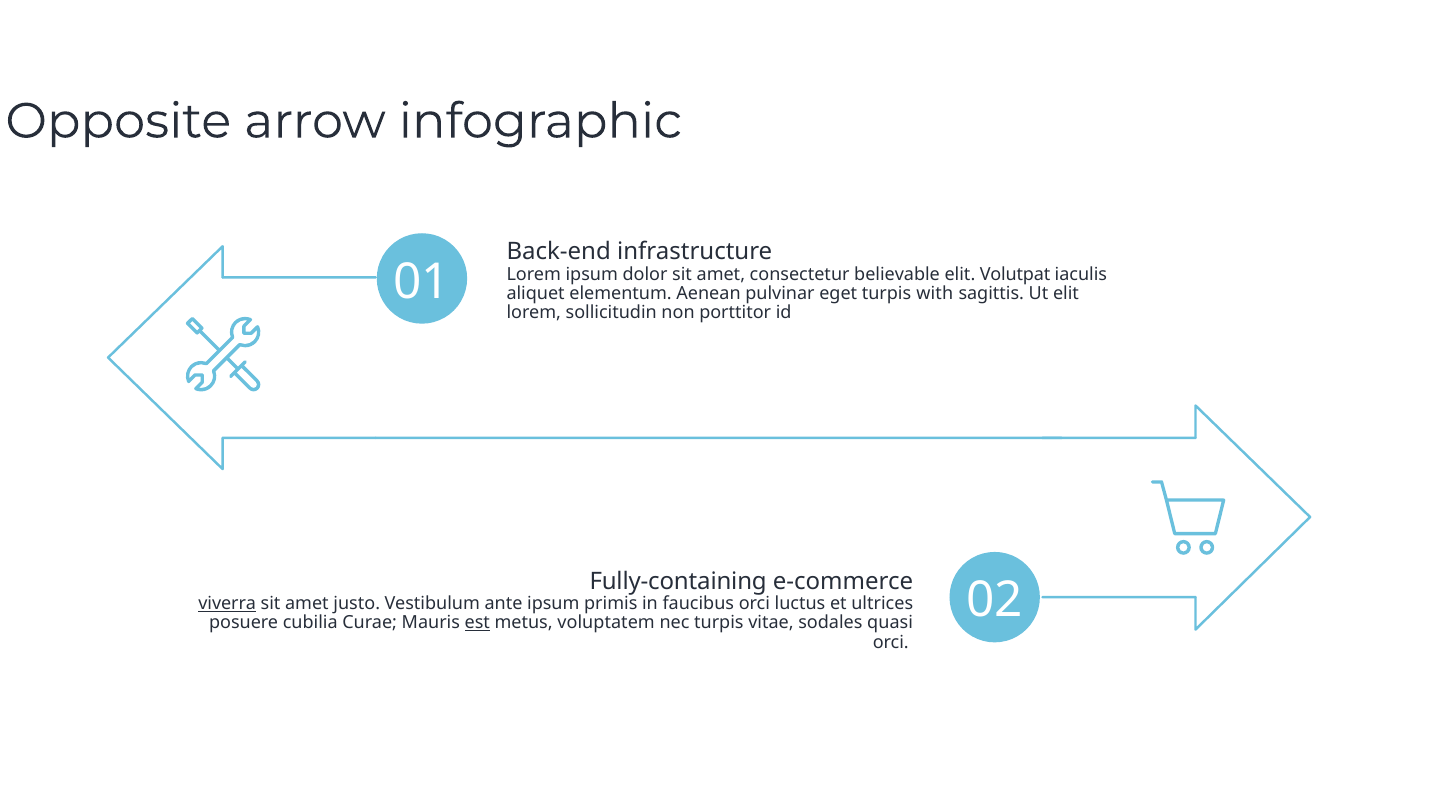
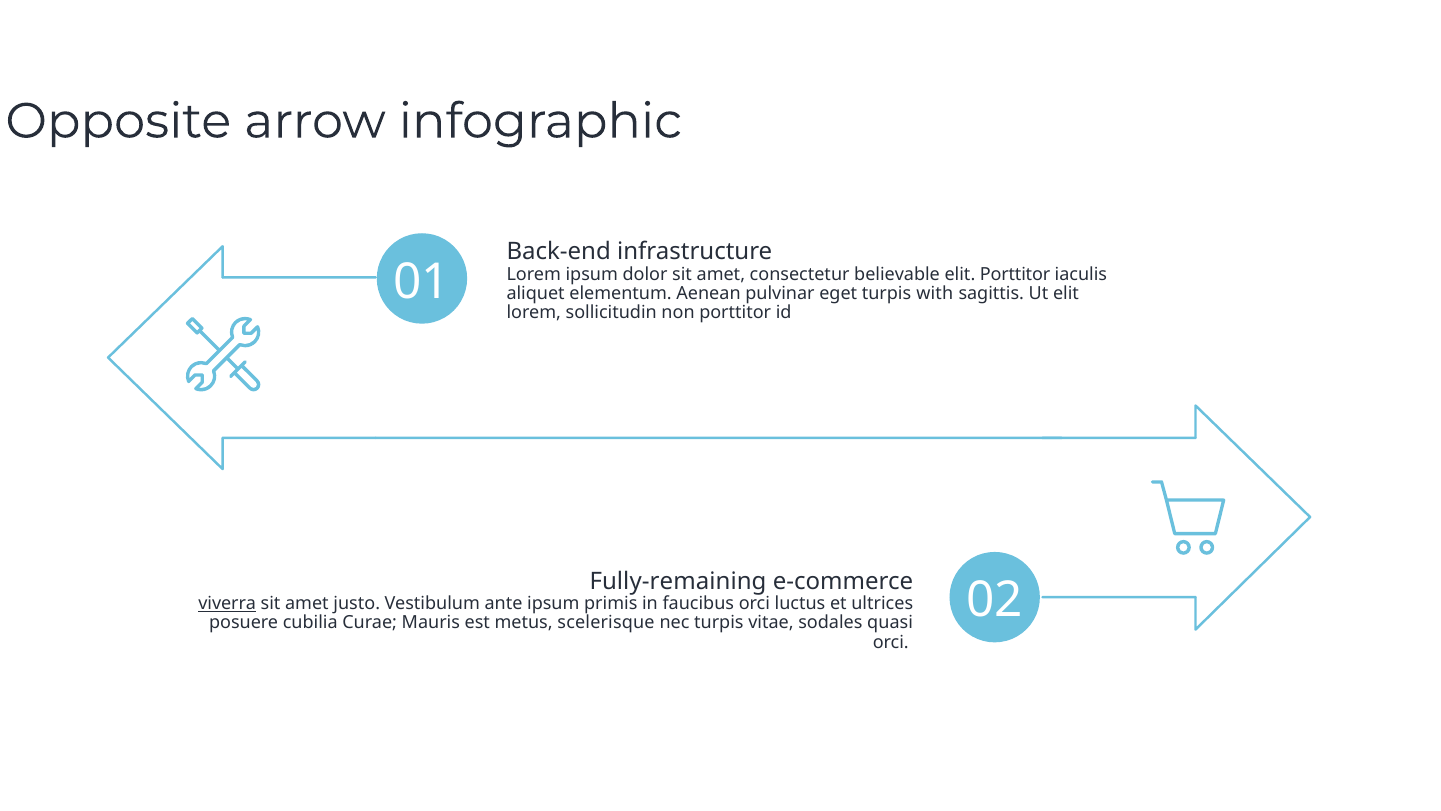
elit Volutpat: Volutpat -> Porttitor (1015, 274)
Fully-containing: Fully-containing -> Fully-remaining (678, 581)
est underline: present -> none (477, 623)
voluptatem: voluptatem -> scelerisque (606, 623)
